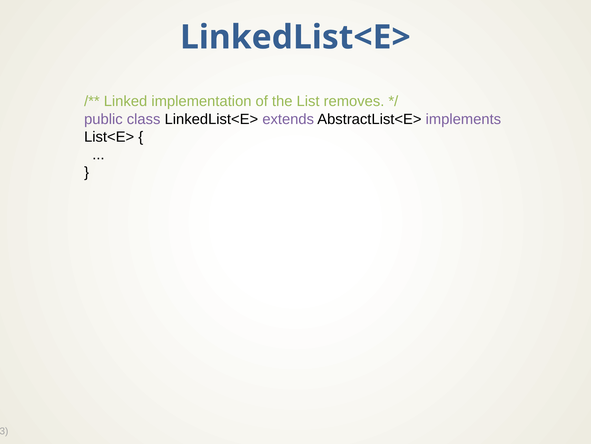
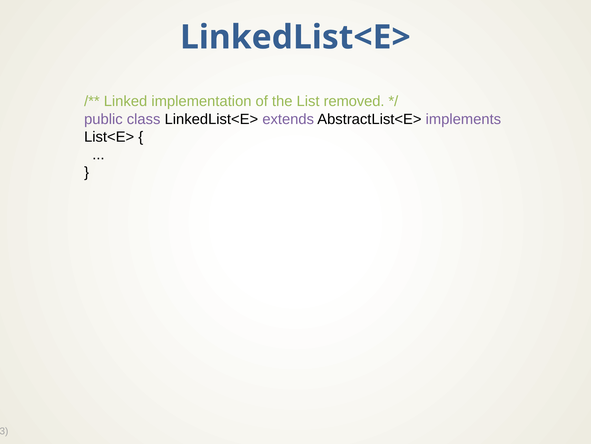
removes: removes -> removed (354, 101)
